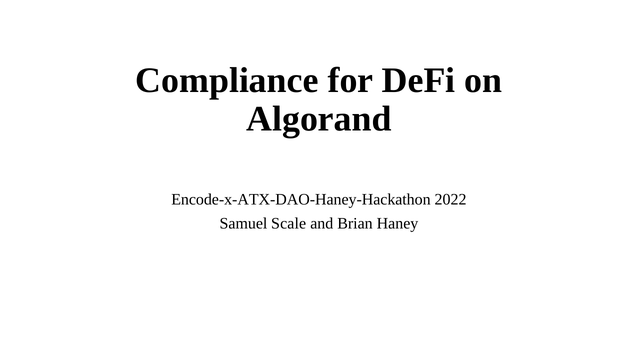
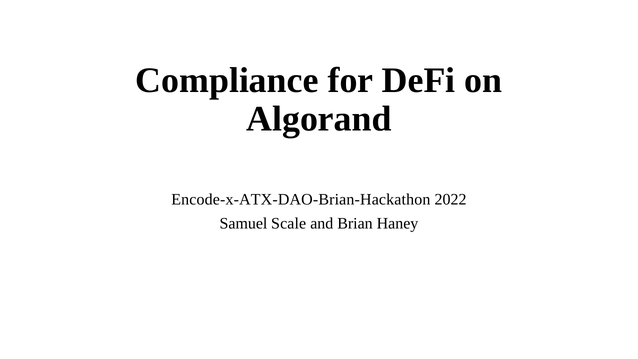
Encode-x-ATX-DAO-Haney-Hackathon: Encode-x-ATX-DAO-Haney-Hackathon -> Encode-x-ATX-DAO-Brian-Hackathon (301, 199)
